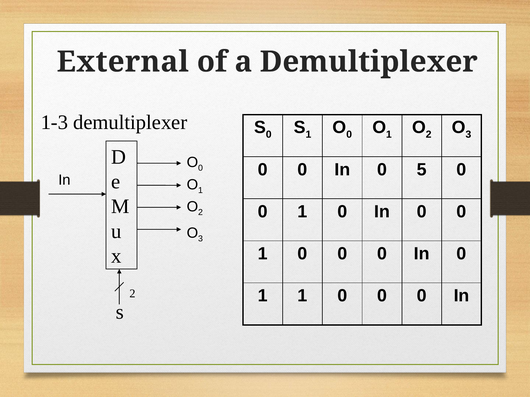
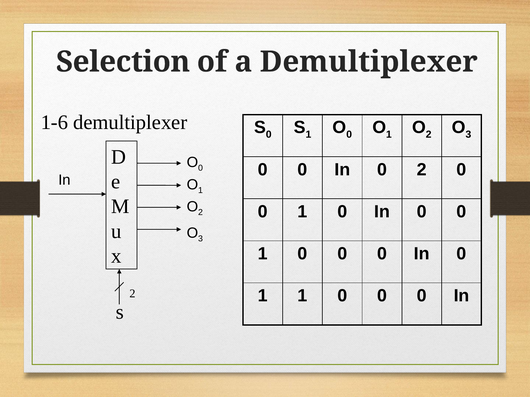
External: External -> Selection (123, 62)
1-3: 1-3 -> 1-6 (54, 122)
0 5: 5 -> 2 (422, 170)
